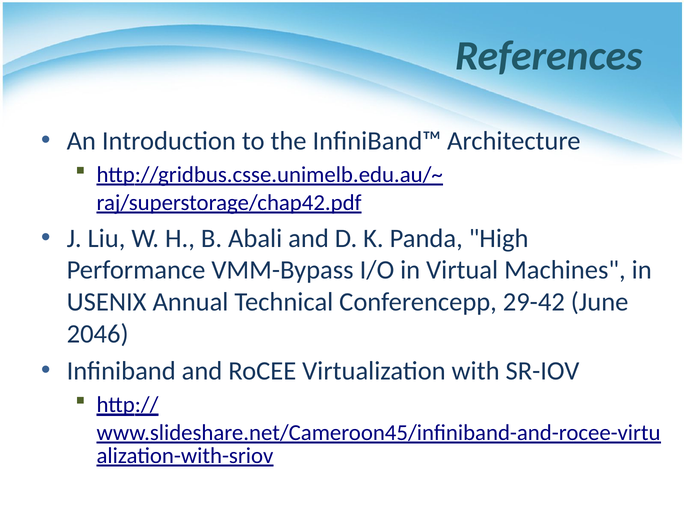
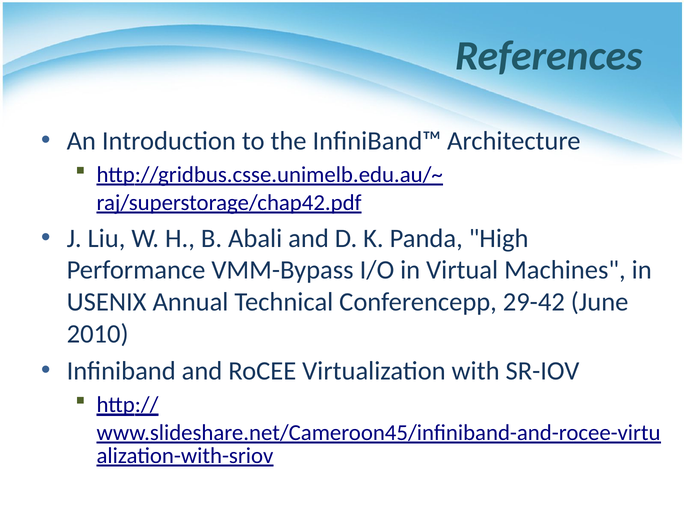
2046: 2046 -> 2010 (98, 334)
